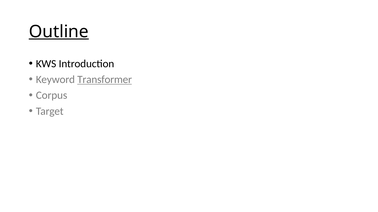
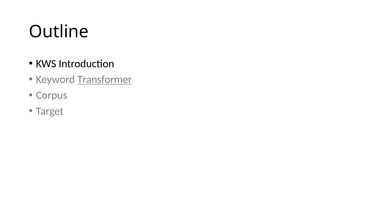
Outline underline: present -> none (59, 32)
